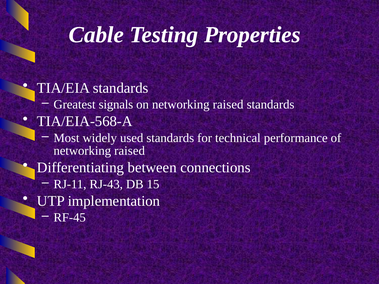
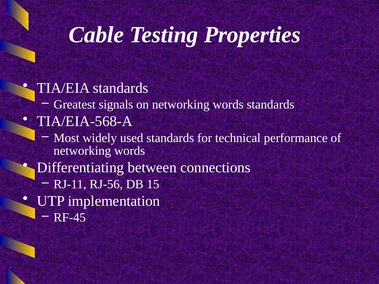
on networking raised: raised -> words (228, 105)
raised: raised -> words (130, 151)
RJ-43: RJ-43 -> RJ-56 (106, 184)
